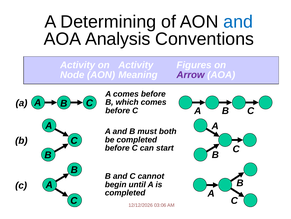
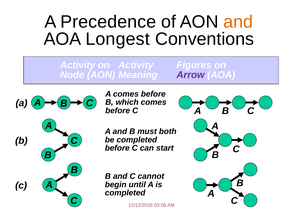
Determining: Determining -> Precedence (108, 22)
and colour: blue -> orange (238, 22)
Analysis: Analysis -> Longest (118, 39)
